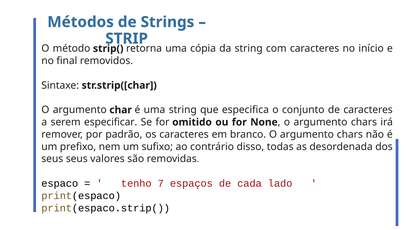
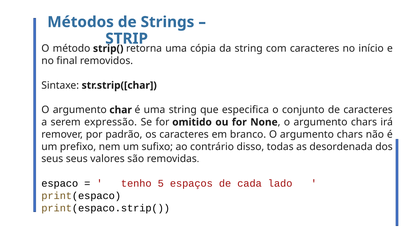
especificar: especificar -> expressão (111, 122)
7: 7 -> 5 (161, 183)
